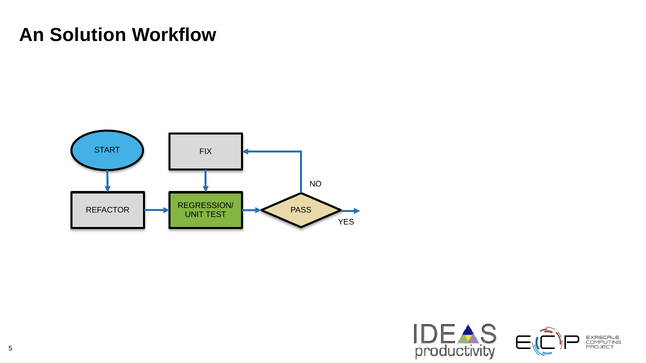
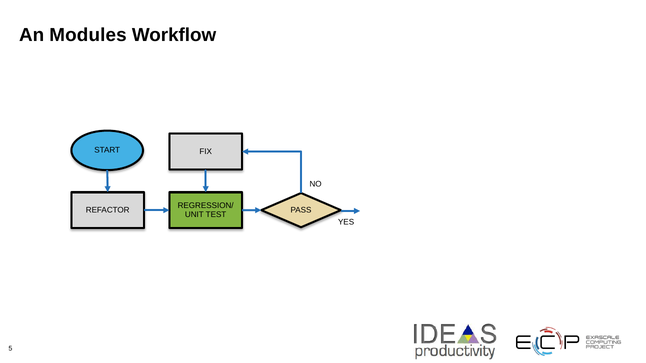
Solution: Solution -> Modules (88, 35)
